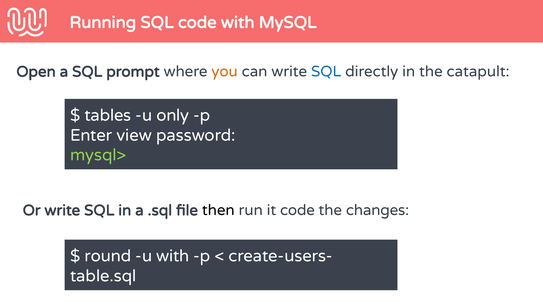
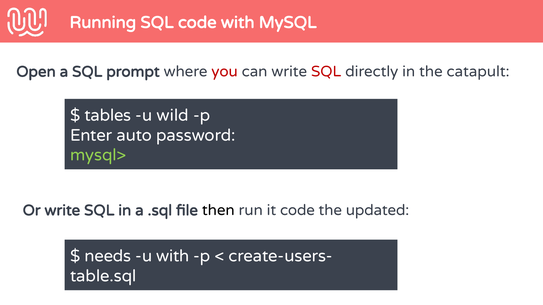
you colour: orange -> red (225, 72)
SQL colour: blue -> red (326, 72)
only: only -> wild (173, 116)
view: view -> auto (134, 135)
changes: changes -> updated (378, 211)
round: round -> needs (108, 257)
